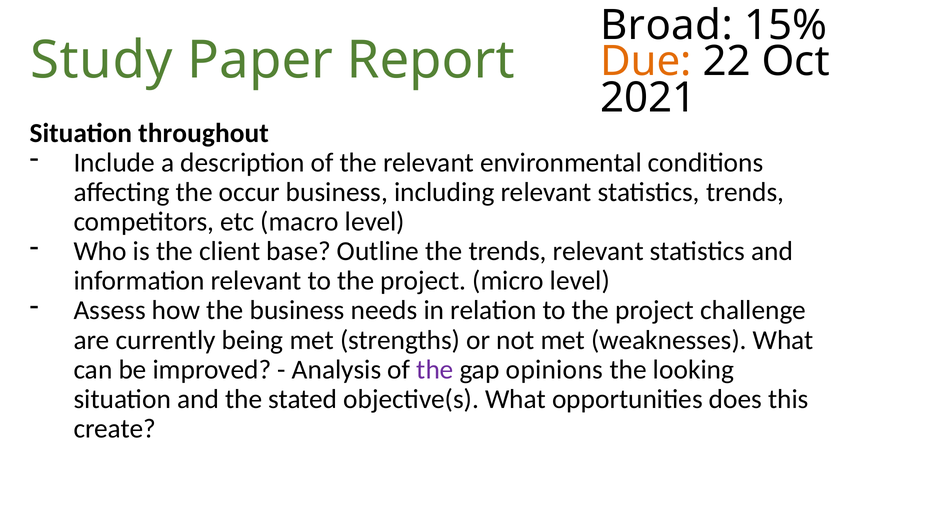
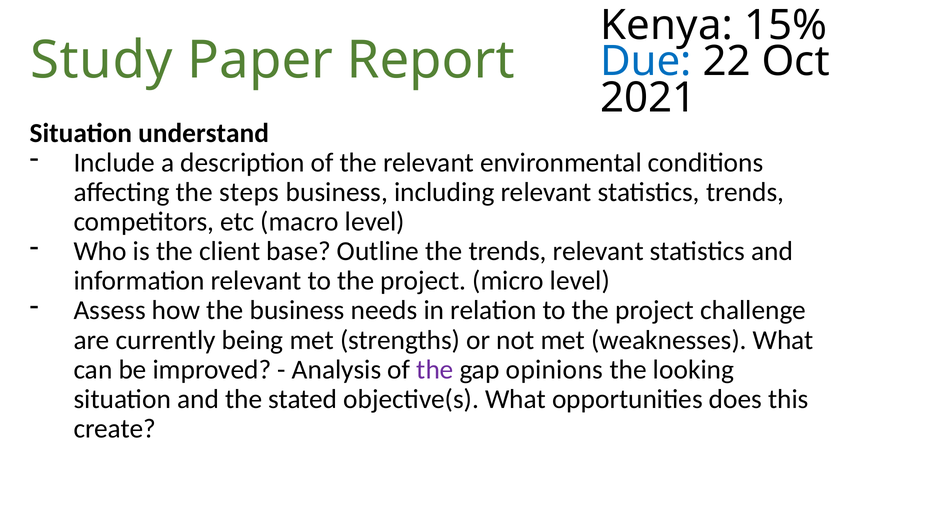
Broad: Broad -> Kenya (667, 25)
Due colour: orange -> blue (646, 62)
throughout: throughout -> understand (204, 133)
occur: occur -> steps (249, 192)
